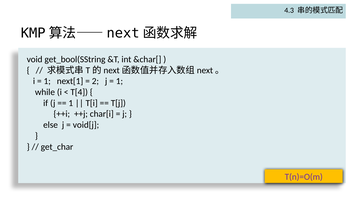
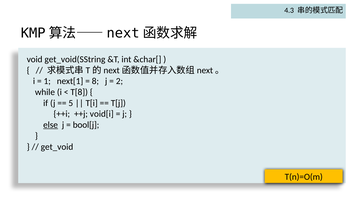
get_bool(SString: get_bool(SString -> get_void(SString (75, 59)
2: 2 -> 8 (95, 81)
1: 1 -> 2 (119, 81)
T[4: T[4 -> T[8 (79, 92)
1: 1 -> 5 (71, 103)
char[i: char[i -> void[i (102, 114)
else underline: none -> present (51, 125)
void[j: void[j -> bool[j (86, 125)
get_char: get_char -> get_void (57, 147)
T(n)=O(m colour: purple -> black (304, 177)
